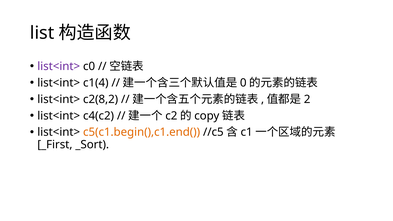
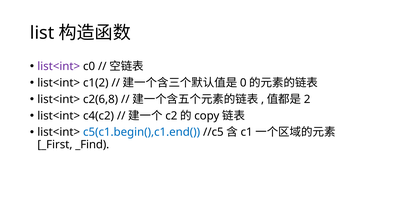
c1(4: c1(4 -> c1(2 (96, 83)
c2(8,2: c2(8,2 -> c2(6,8 (101, 99)
c5(c1.begin(),c1.end( colour: orange -> blue (142, 132)
_Sort: _Sort -> _Find (92, 145)
